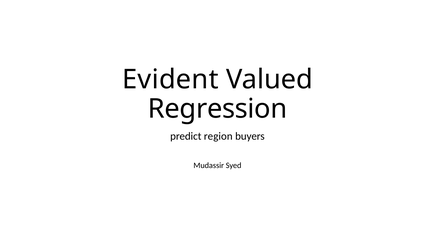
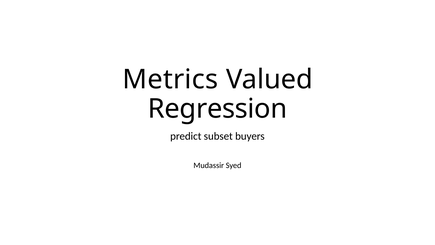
Evident: Evident -> Metrics (170, 79)
region: region -> subset (218, 136)
